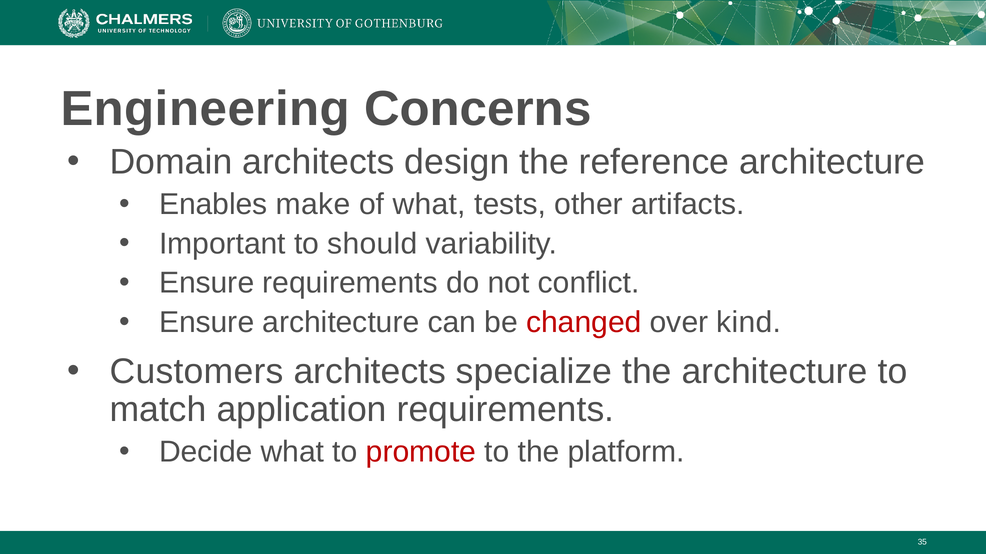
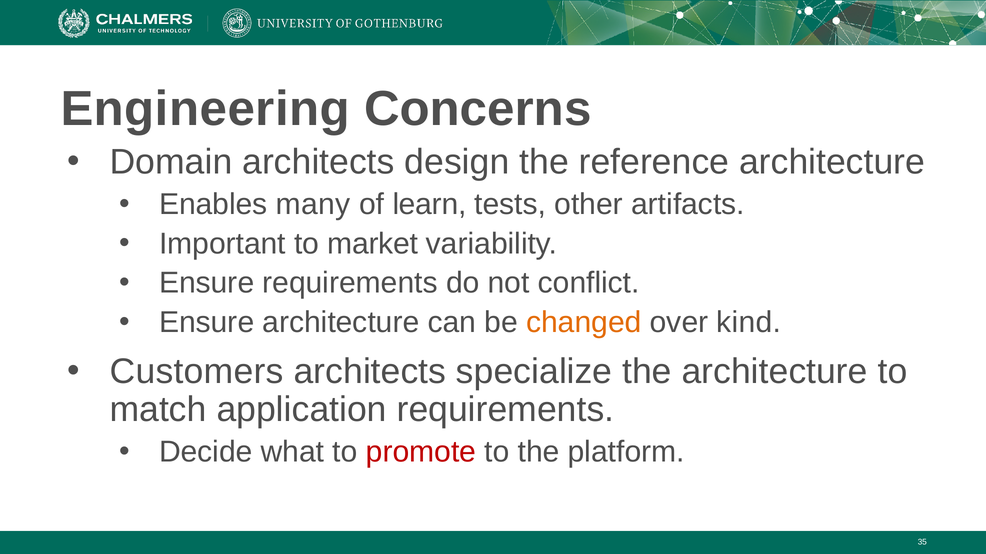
make: make -> many (313, 205)
of what: what -> learn (429, 205)
should: should -> market (373, 244)
changed colour: red -> orange (584, 323)
